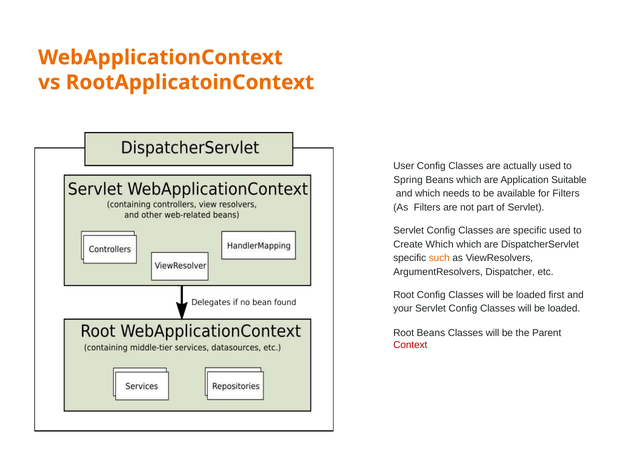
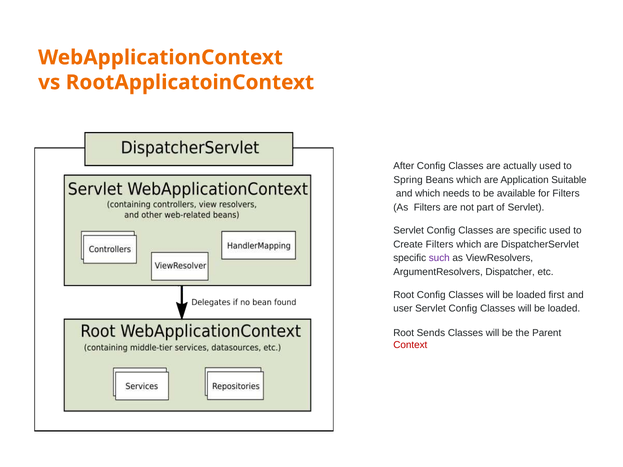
User: User -> After (404, 166)
Create Which: Which -> Filters (440, 244)
such colour: orange -> purple (439, 258)
your: your -> user (403, 309)
Root Beans: Beans -> Sends (431, 333)
